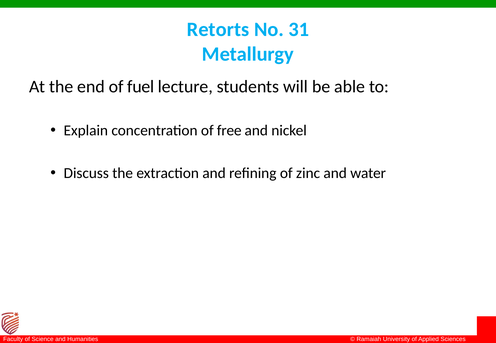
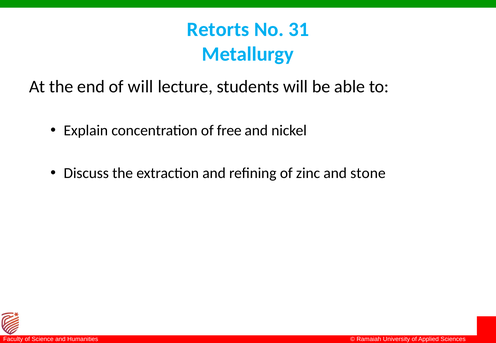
of fuel: fuel -> will (141, 87)
water: water -> stone (368, 173)
